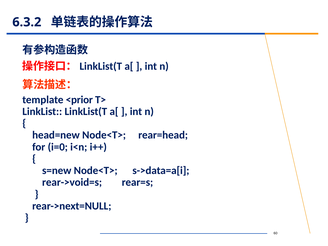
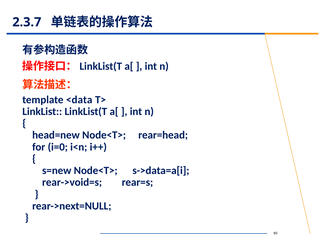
6.3.2: 6.3.2 -> 2.3.7 (27, 22)
<prior: <prior -> <data (79, 100)
